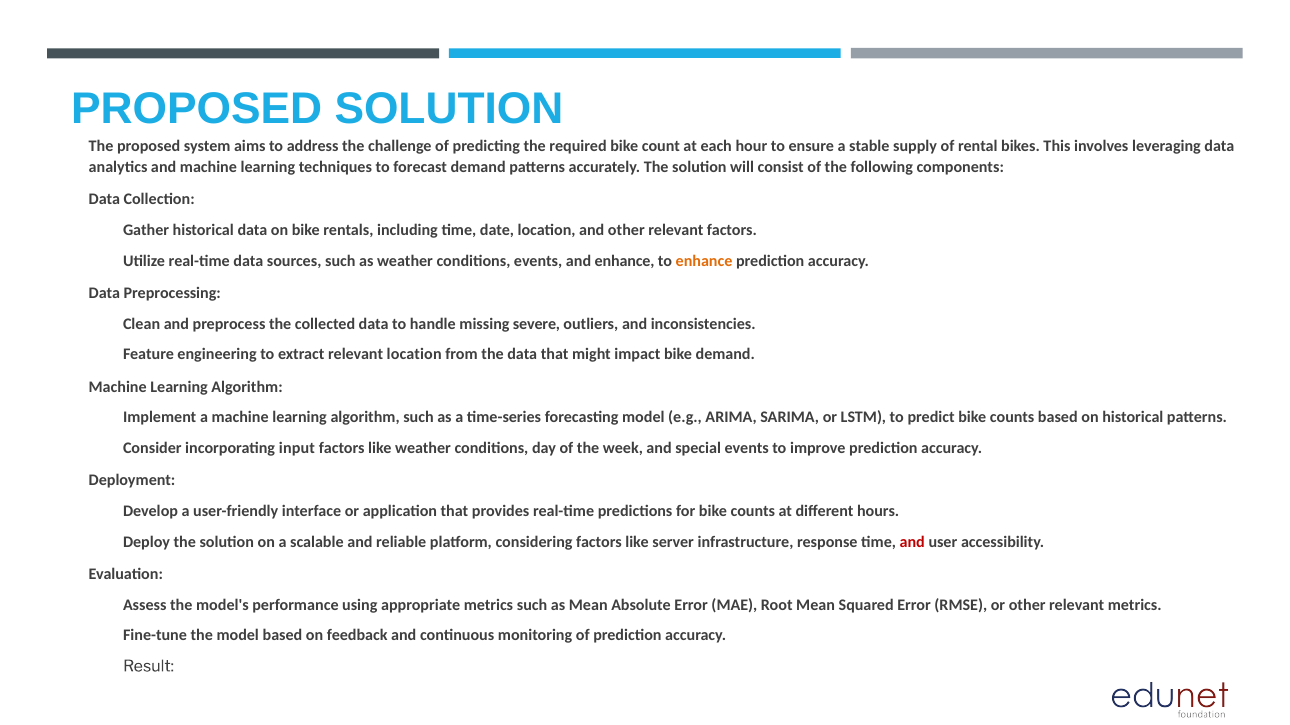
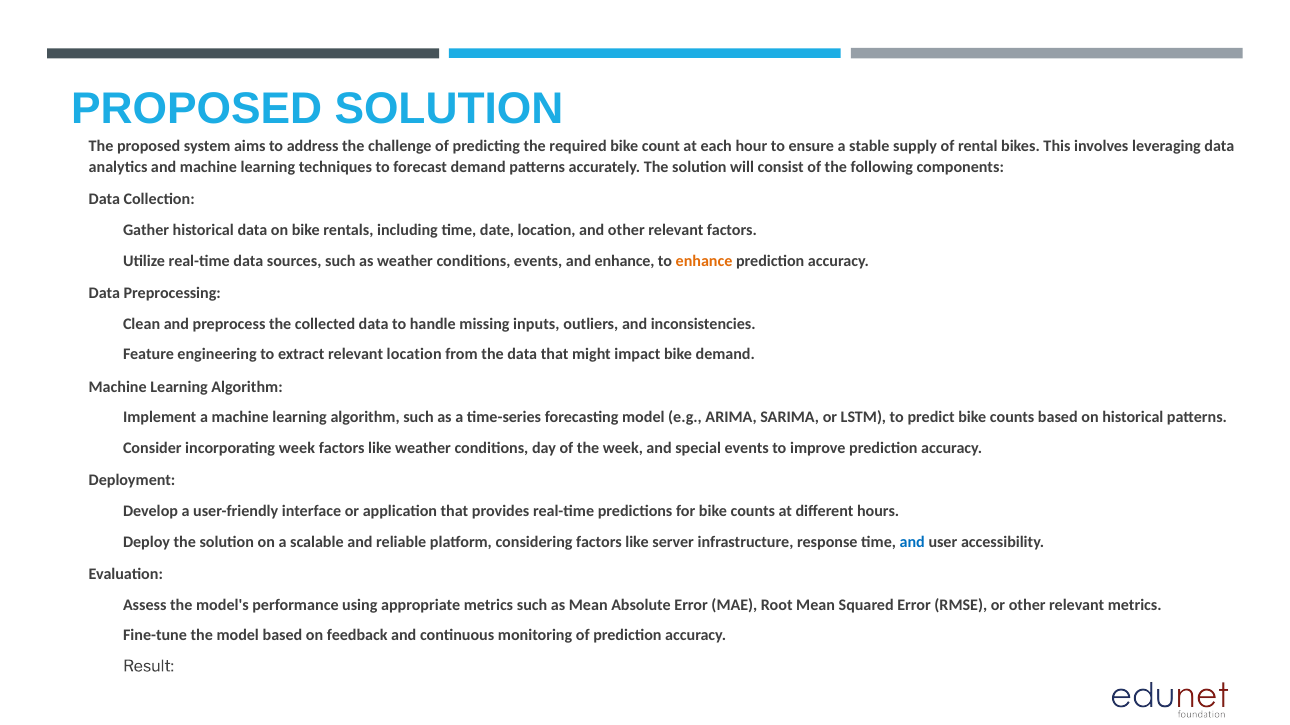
severe: severe -> inputs (536, 324)
incorporating input: input -> week (297, 449)
and colour: red -> blue (912, 542)
